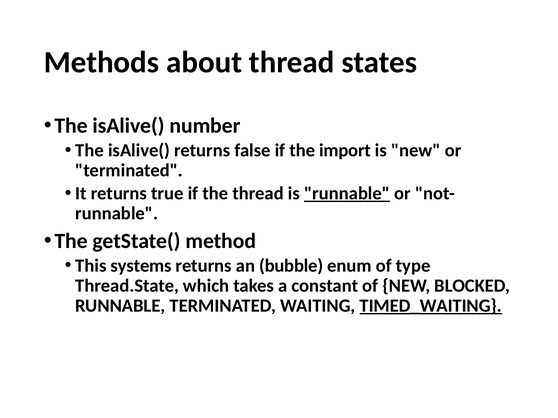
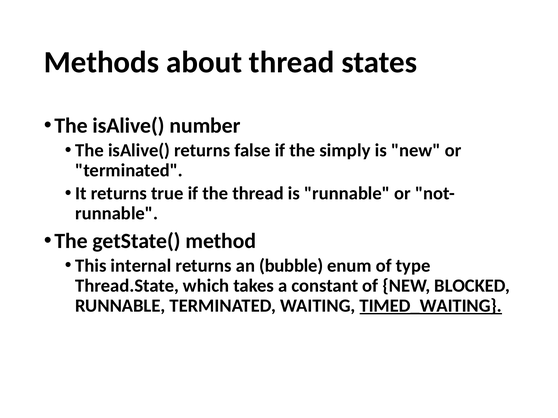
import: import -> simply (345, 150)
runnable underline: present -> none (347, 194)
systems: systems -> internal (141, 266)
